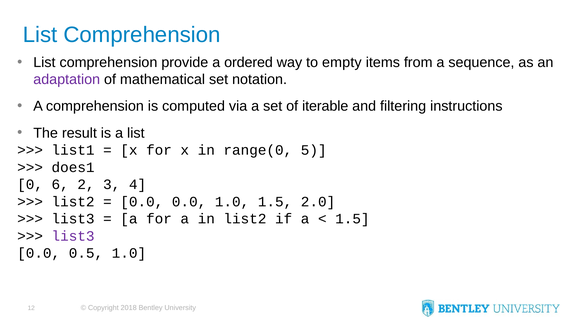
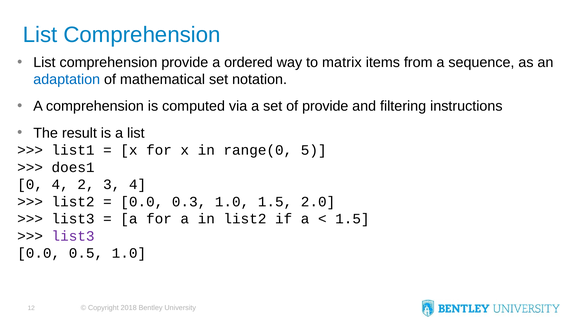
empty: empty -> matrix (342, 62)
adaptation colour: purple -> blue (67, 80)
of iterable: iterable -> provide (325, 106)
0 6: 6 -> 4 (60, 185)
0.0 0.0: 0.0 -> 0.3 (189, 202)
